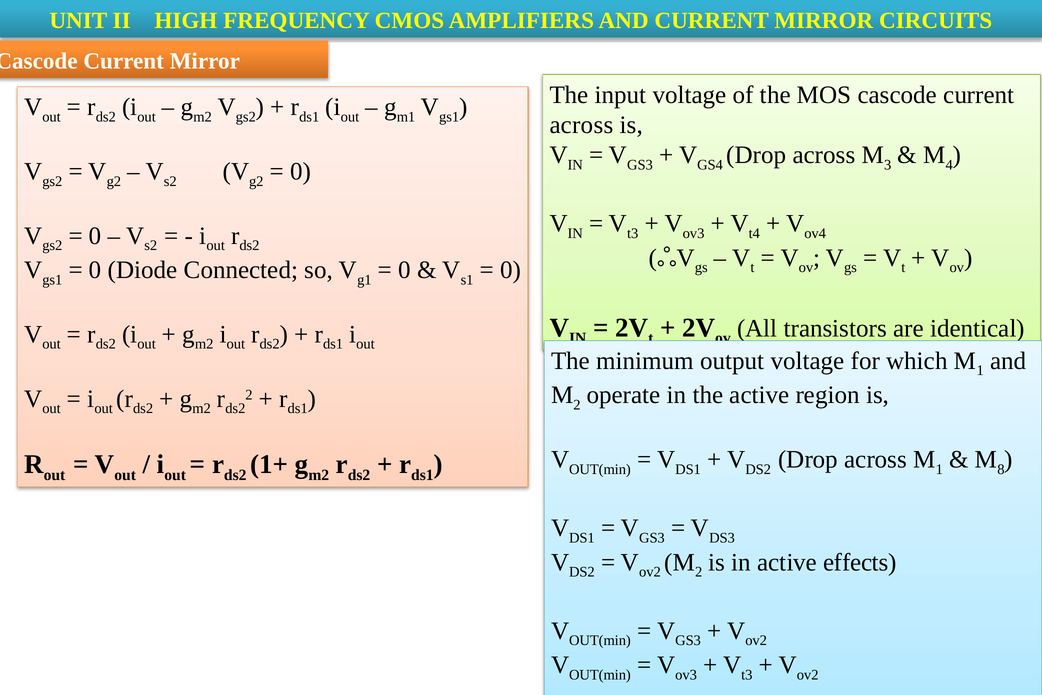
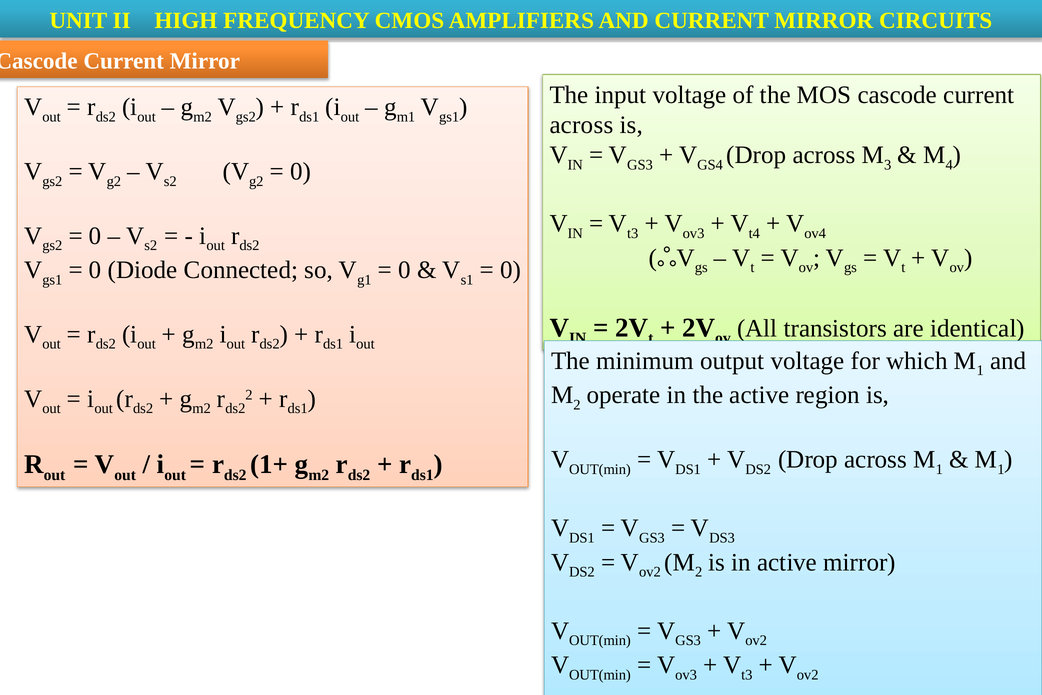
8: 8 -> 1 (1001, 469)
active effects: effects -> mirror (860, 562)
